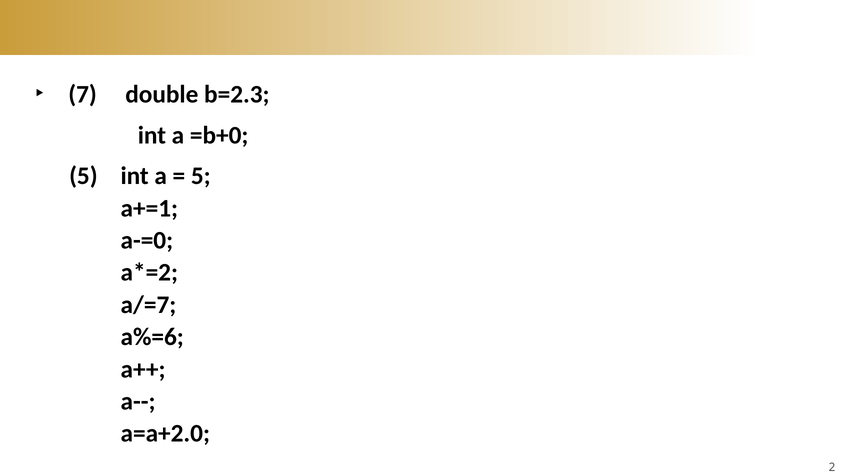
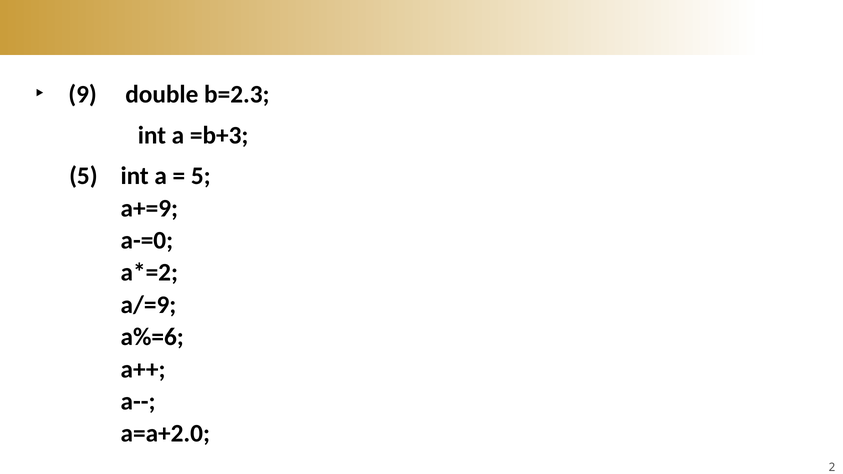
7: 7 -> 9 (83, 94)
=b+0: =b+0 -> =b+3 (219, 135)
a+=1: a+=1 -> a+=9 (149, 208)
a/=7: a/=7 -> a/=9 (148, 305)
